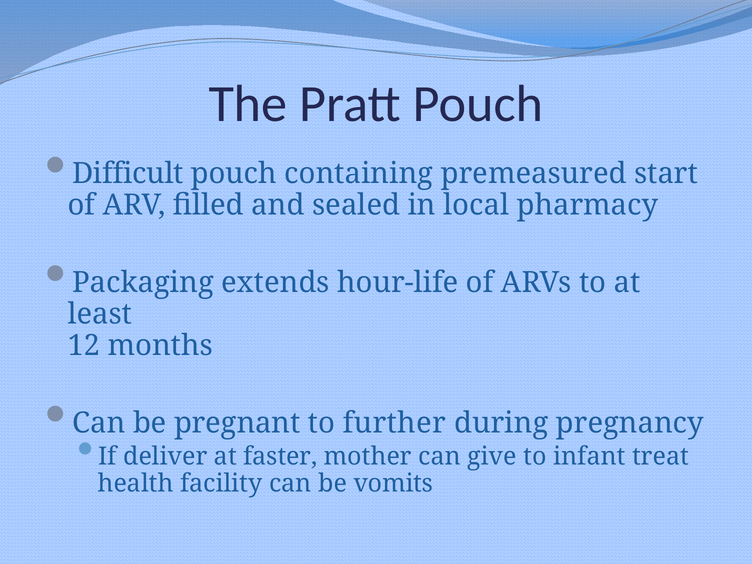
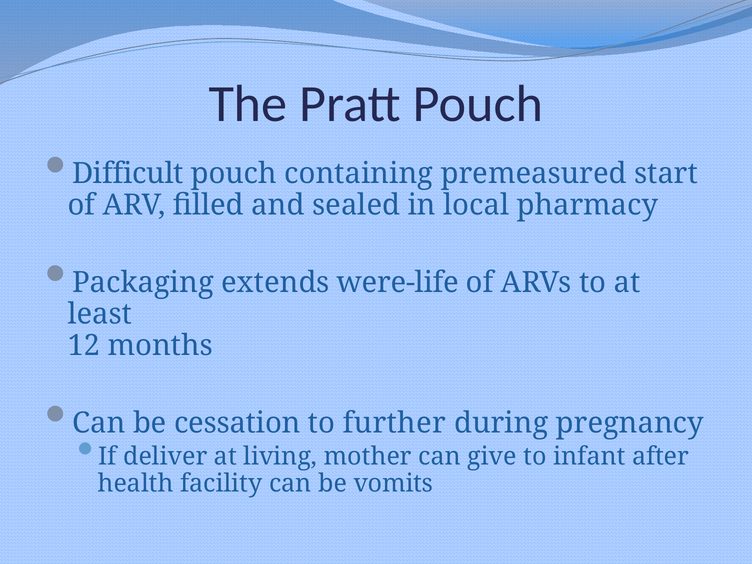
hour-life: hour-life -> were-life (398, 283)
pregnant: pregnant -> cessation (237, 423)
faster: faster -> living (280, 456)
treat: treat -> after (661, 456)
